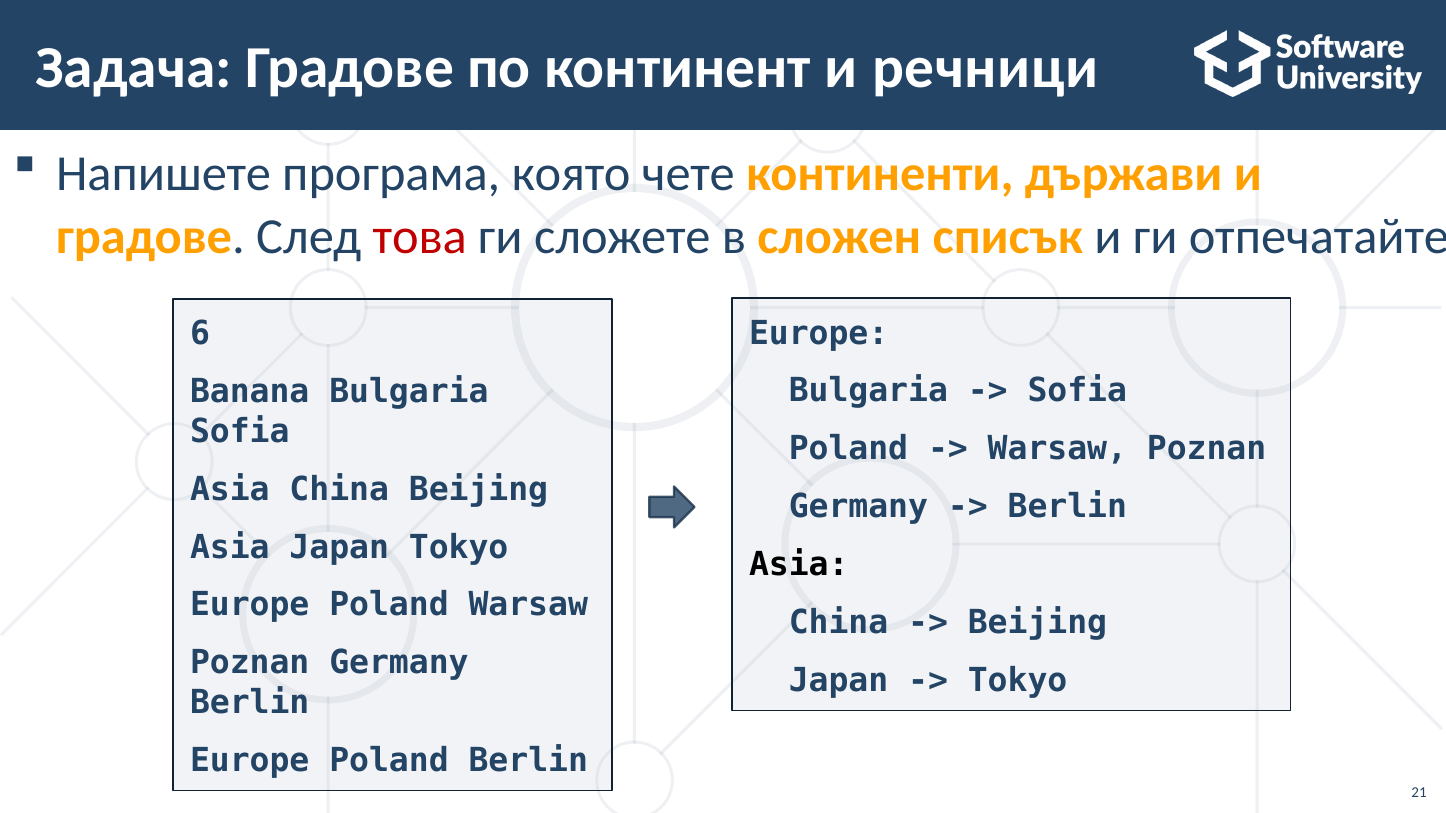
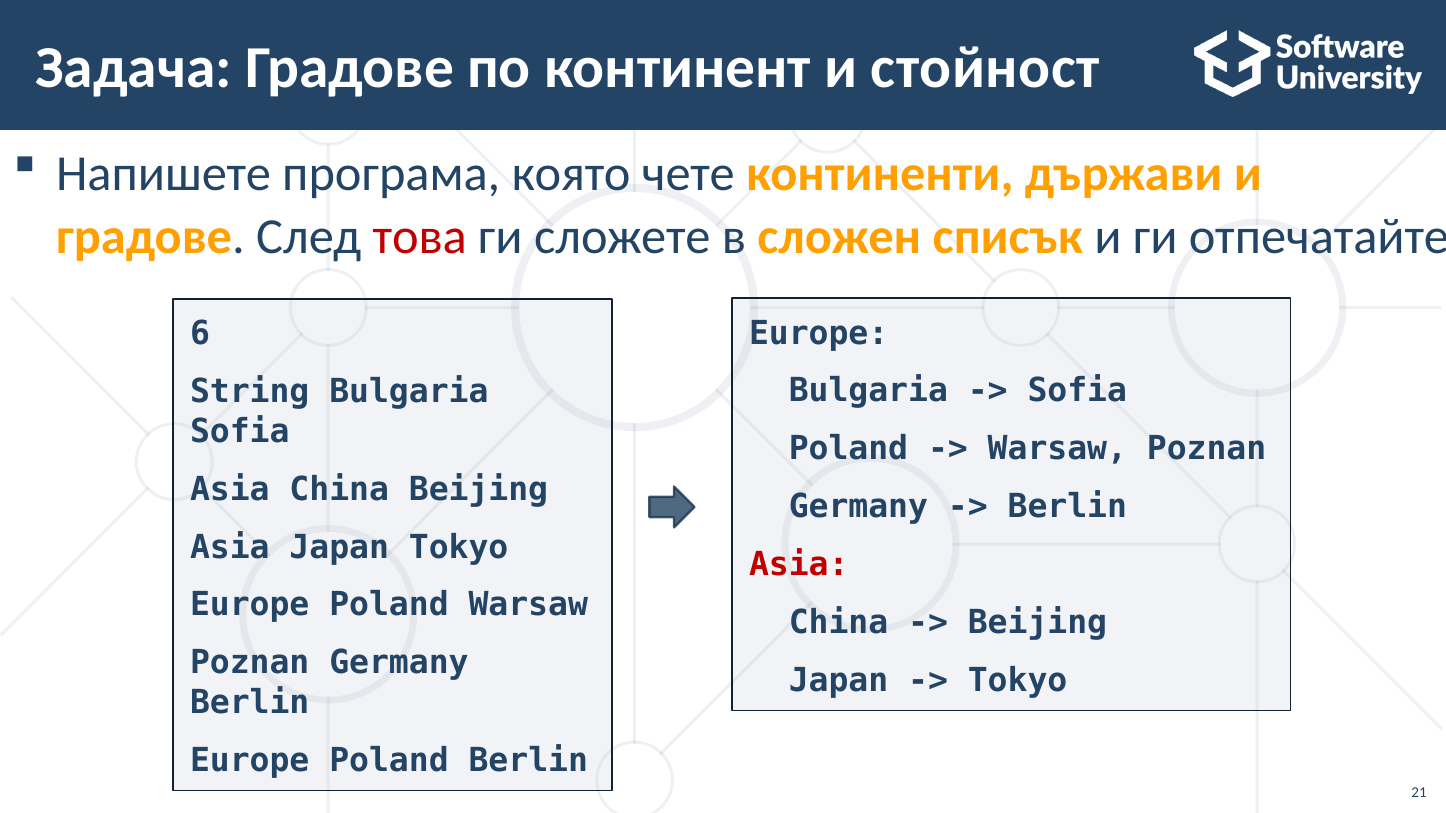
речници: речници -> стойност (985, 68)
Banana: Banana -> String (250, 392)
Asia colour: black -> red (799, 565)
